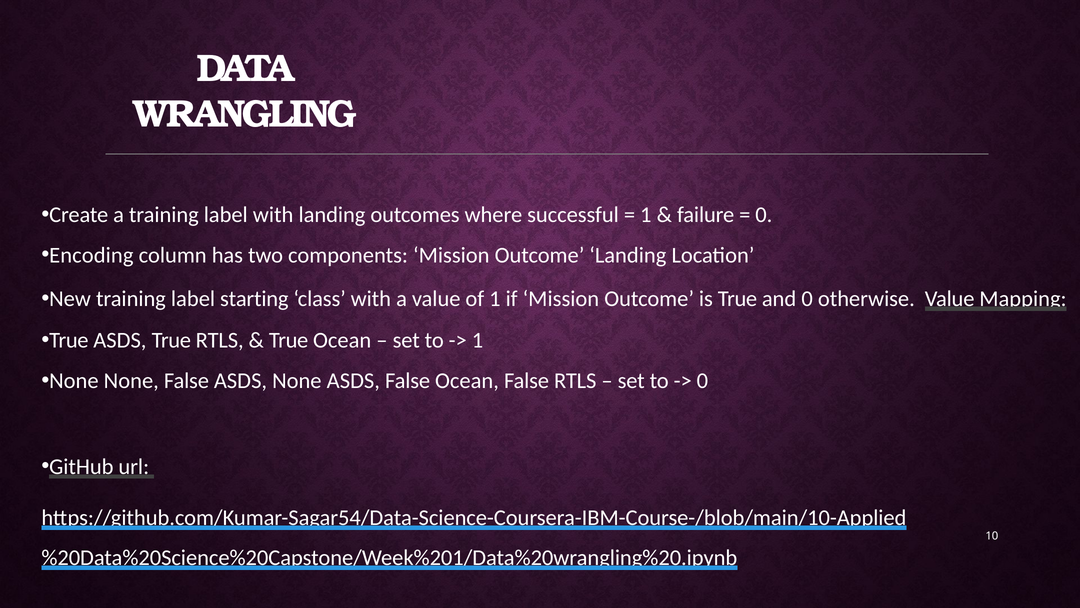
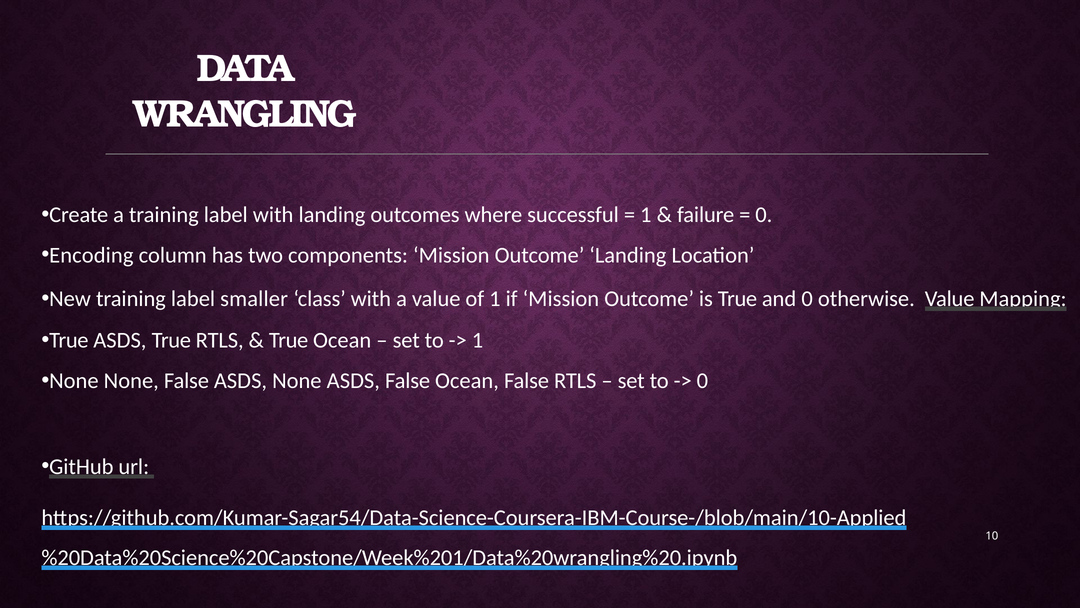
starting: starting -> smaller (254, 299)
